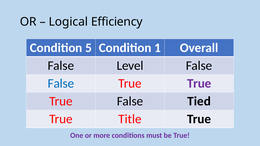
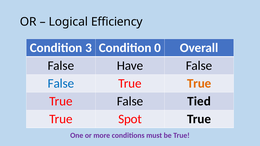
5: 5 -> 3 (89, 48)
1: 1 -> 0 (158, 48)
Level: Level -> Have (130, 66)
True colour: purple -> orange (199, 84)
Title: Title -> Spot (130, 119)
